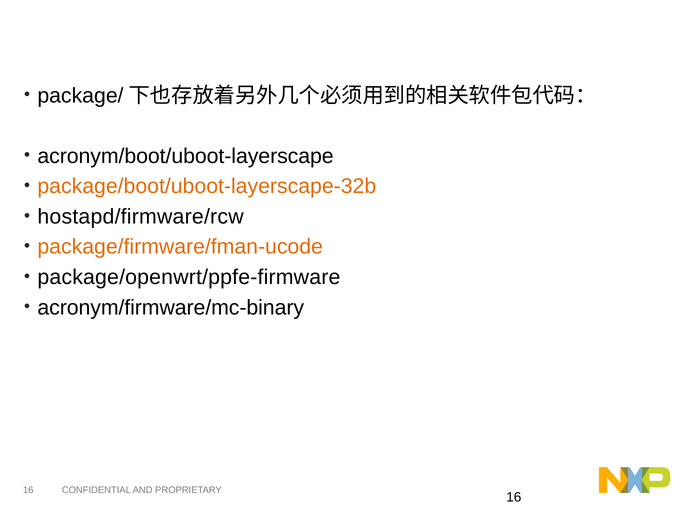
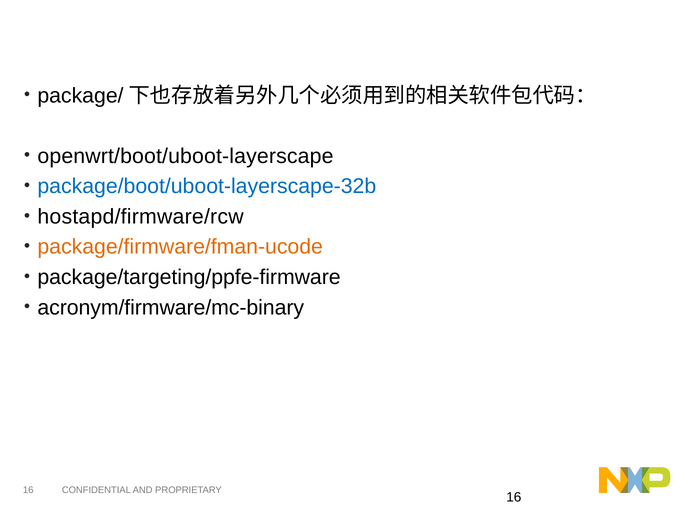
acronym/boot/uboot-layerscape: acronym/boot/uboot-layerscape -> openwrt/boot/uboot-layerscape (185, 156)
package/boot/uboot-layerscape-32b colour: orange -> blue (207, 186)
package/openwrt/ppfe-firmware: package/openwrt/ppfe-firmware -> package/targeting/ppfe-firmware (189, 277)
